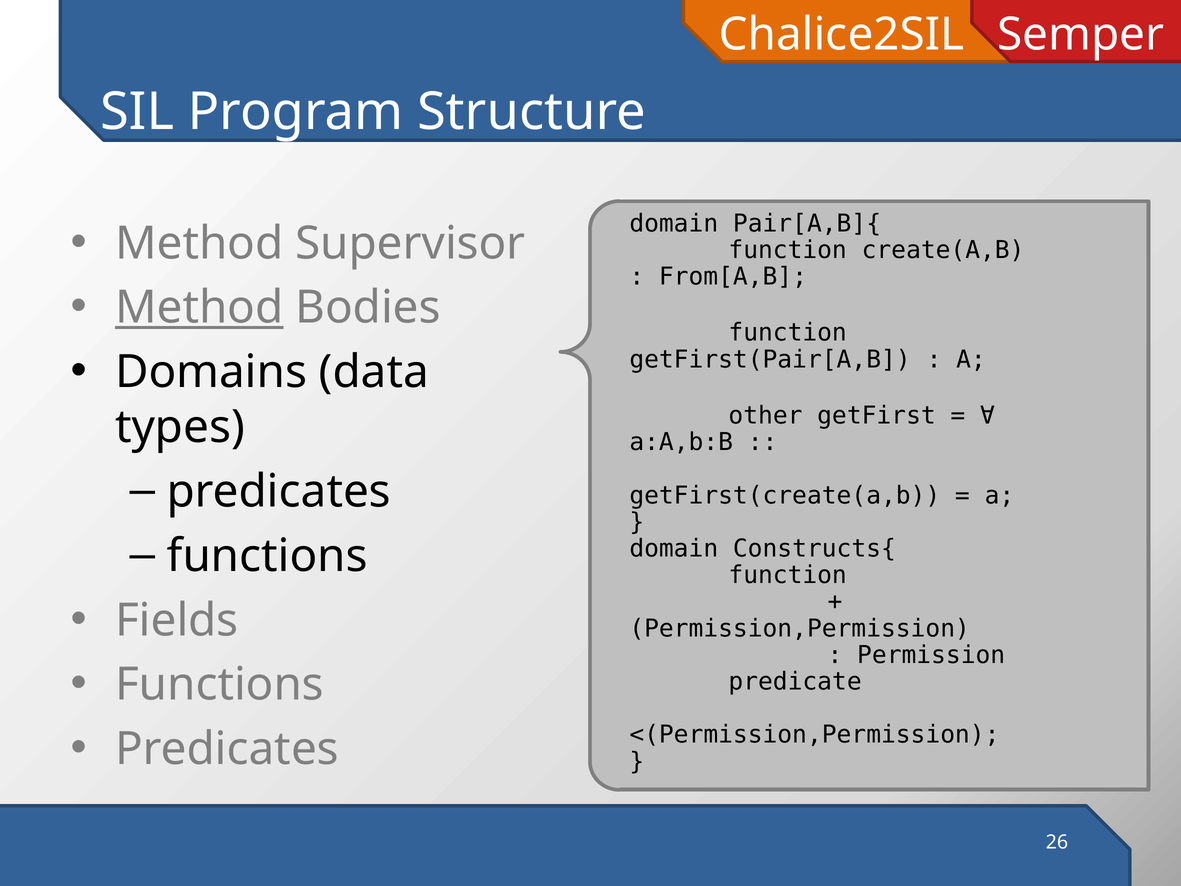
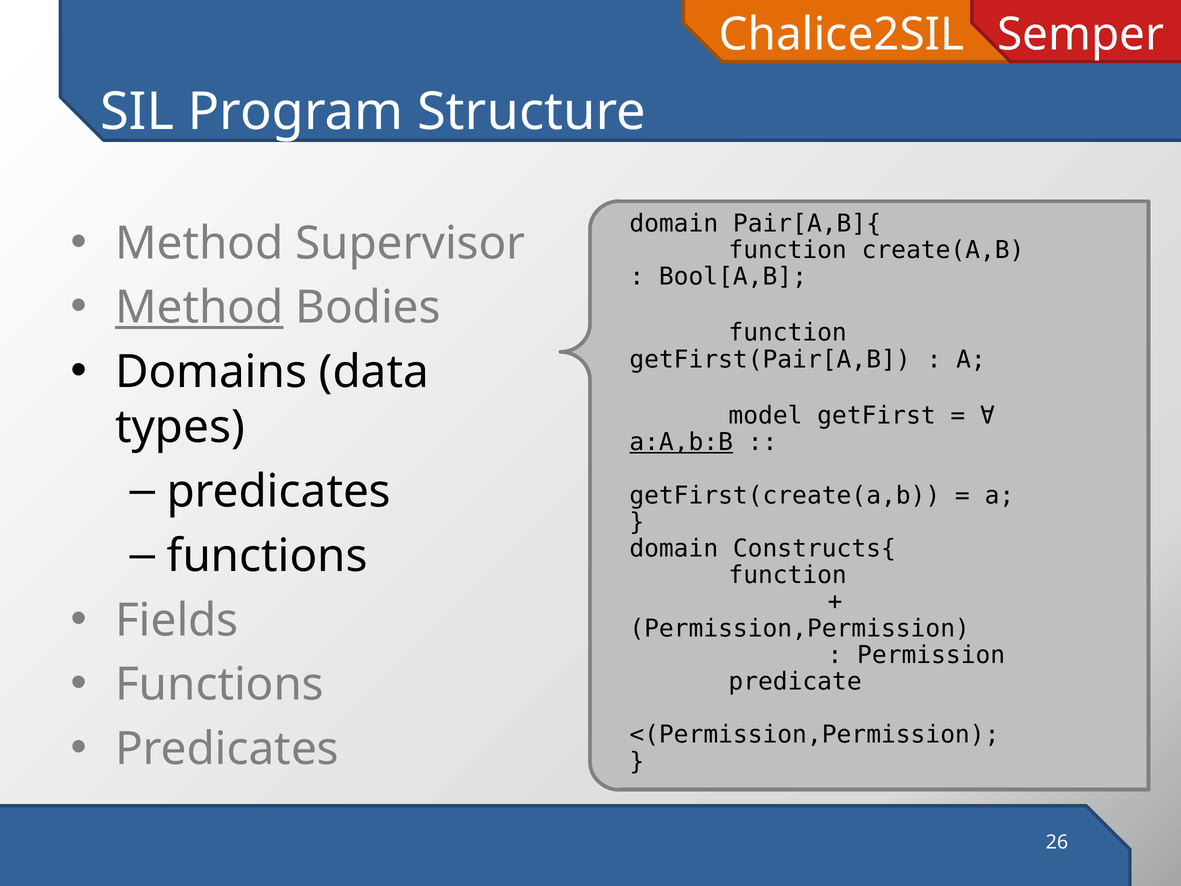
From[A,B: From[A,B -> Bool[A,B (733, 277)
other: other -> model (766, 415)
a:A,b:B underline: none -> present (681, 442)
